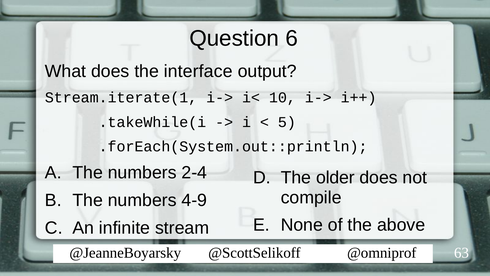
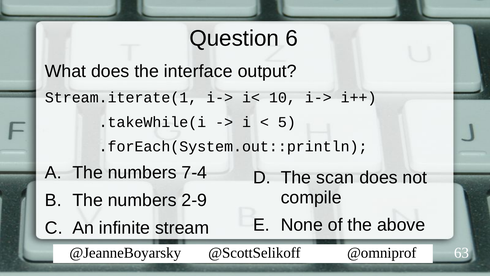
2-4: 2-4 -> 7-4 (194, 173)
older: older -> scan (335, 178)
4-9: 4-9 -> 2-9 (194, 200)
